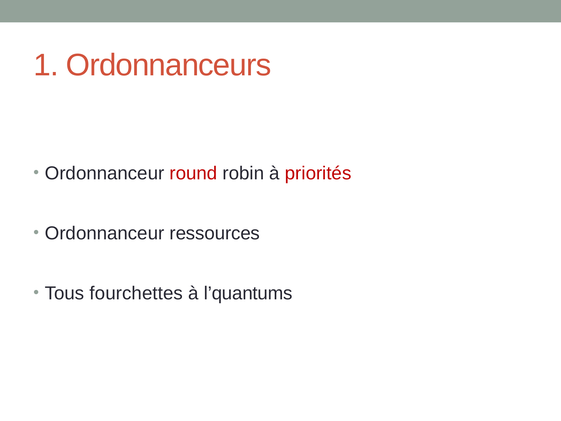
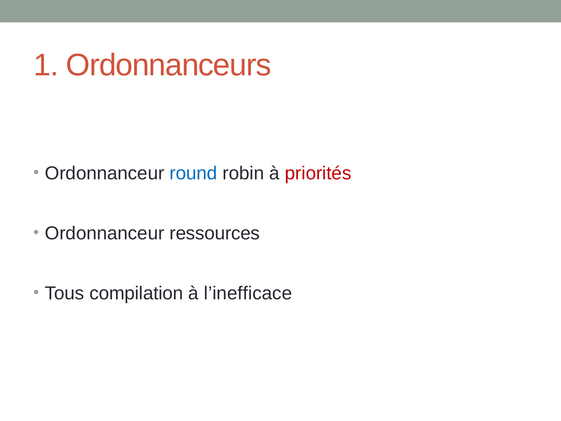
round colour: red -> blue (193, 173)
fourchettes: fourchettes -> compilation (136, 293)
l’quantums: l’quantums -> l’inefficace (248, 293)
